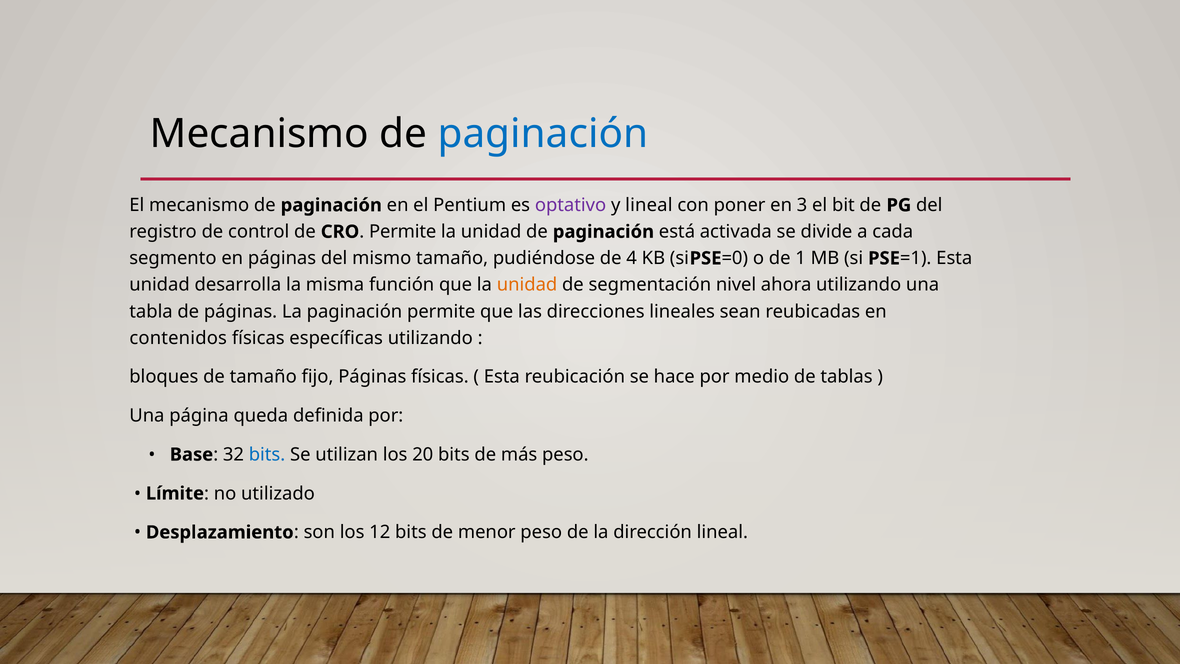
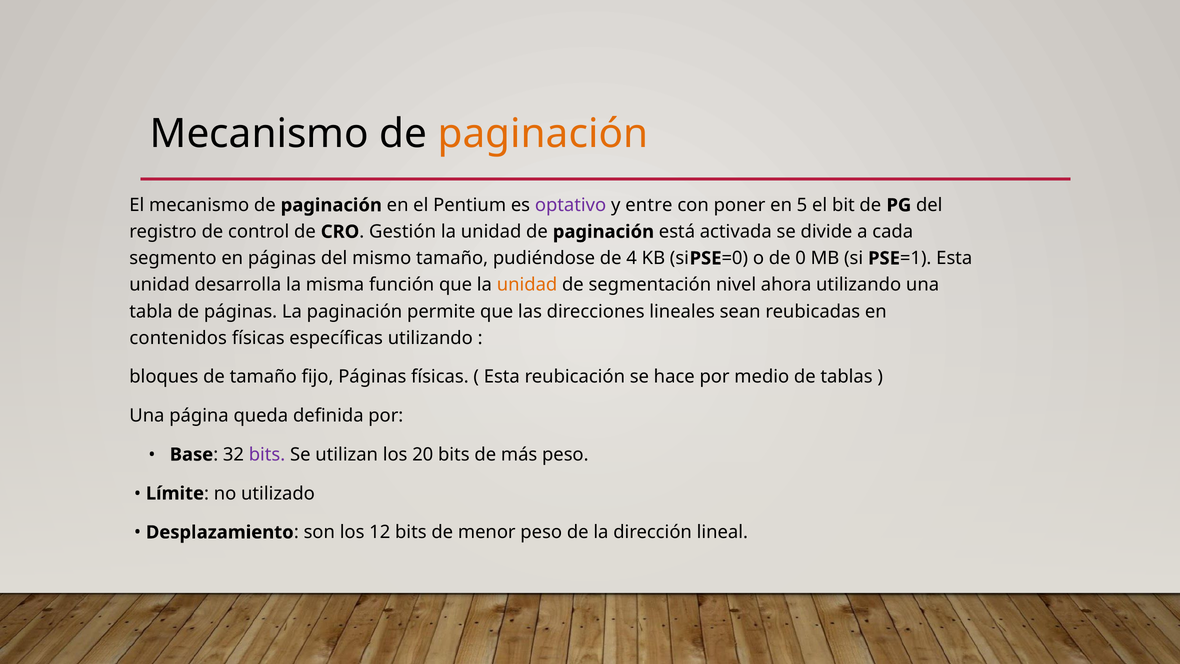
paginación colour: blue -> orange (543, 134)
y lineal: lineal -> entre (649, 205)
3: 3 -> 5 (802, 205)
CRO Permite: Permite -> Gestión (403, 232)
1: 1 -> 0 (801, 258)
bits colour: blue -> purple (267, 454)
